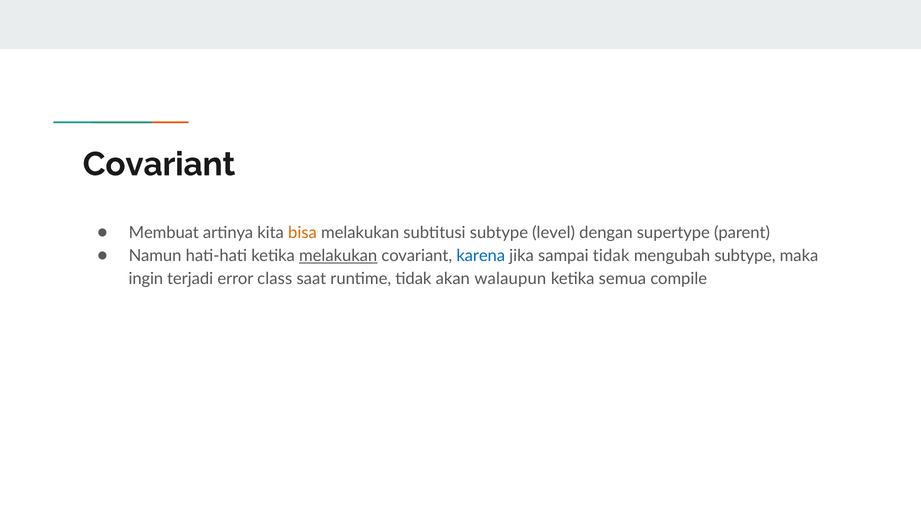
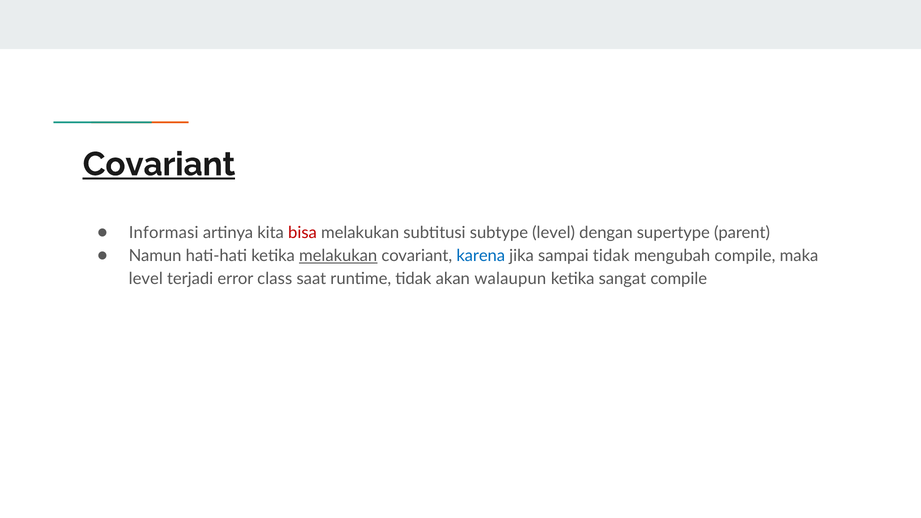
Covariant underline: none -> present (159, 164)
Membuat: Membuat -> Informasi (164, 233)
bisa colour: orange -> red (302, 233)
mengubah subtype: subtype -> compile (745, 256)
ingin: ingin -> level (146, 279)
semua: semua -> sangat (622, 279)
